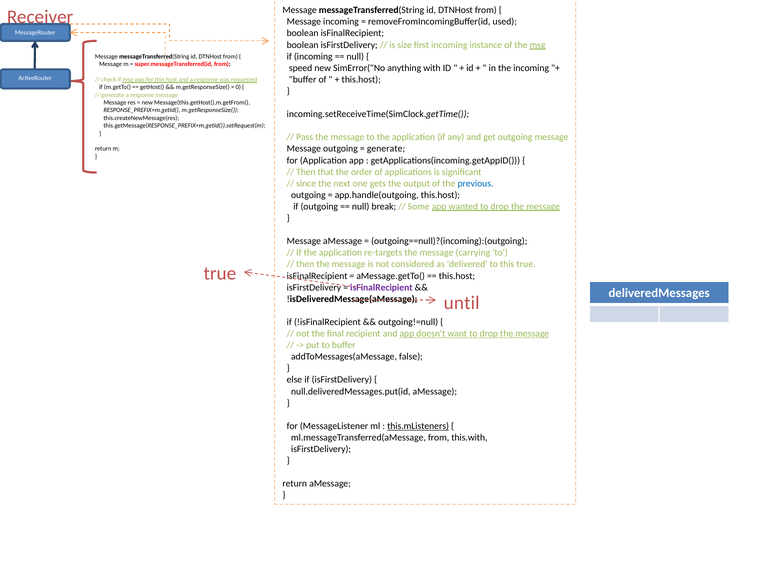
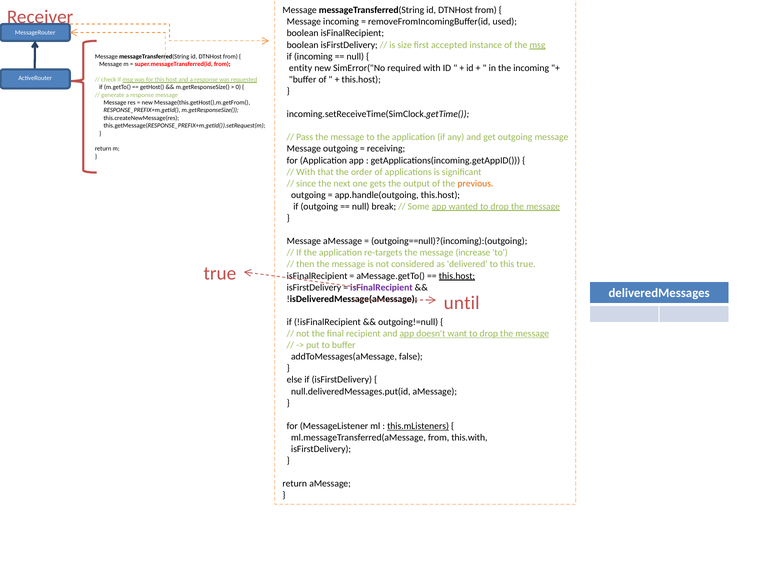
first incoming: incoming -> accepted (449, 45)
speed: speed -> entity (301, 68)
anything: anything -> required (404, 68)
generate: generate -> receiving (386, 149)
Then: Then -> With (306, 172)
previous colour: blue -> orange (475, 183)
carrying: carrying -> increase (473, 253)
this.host underline: none -> present (457, 276)
